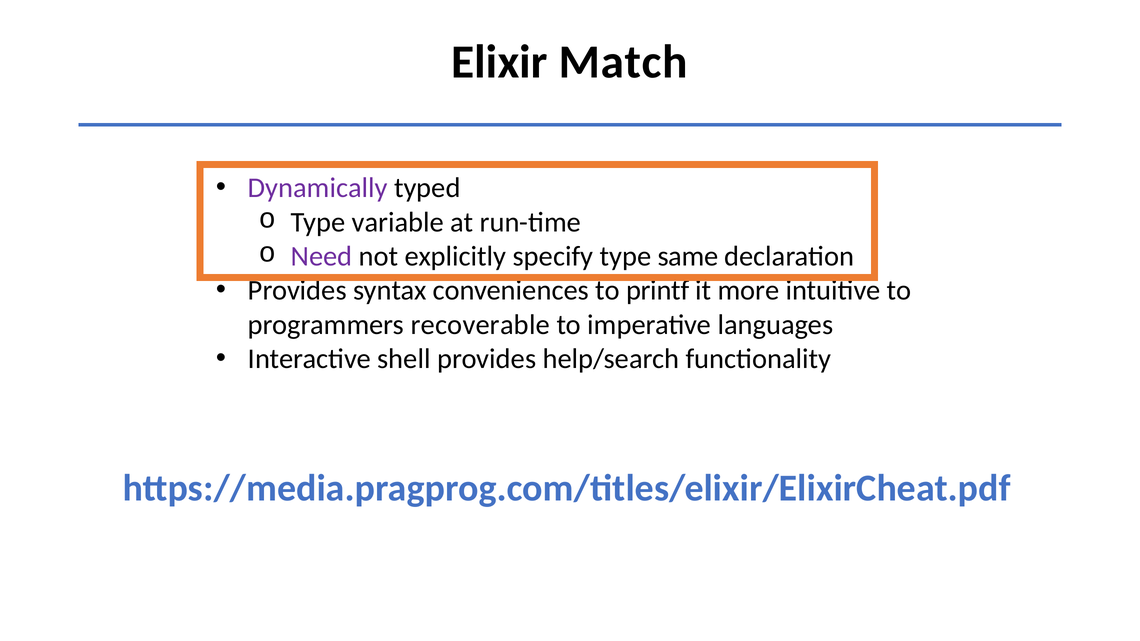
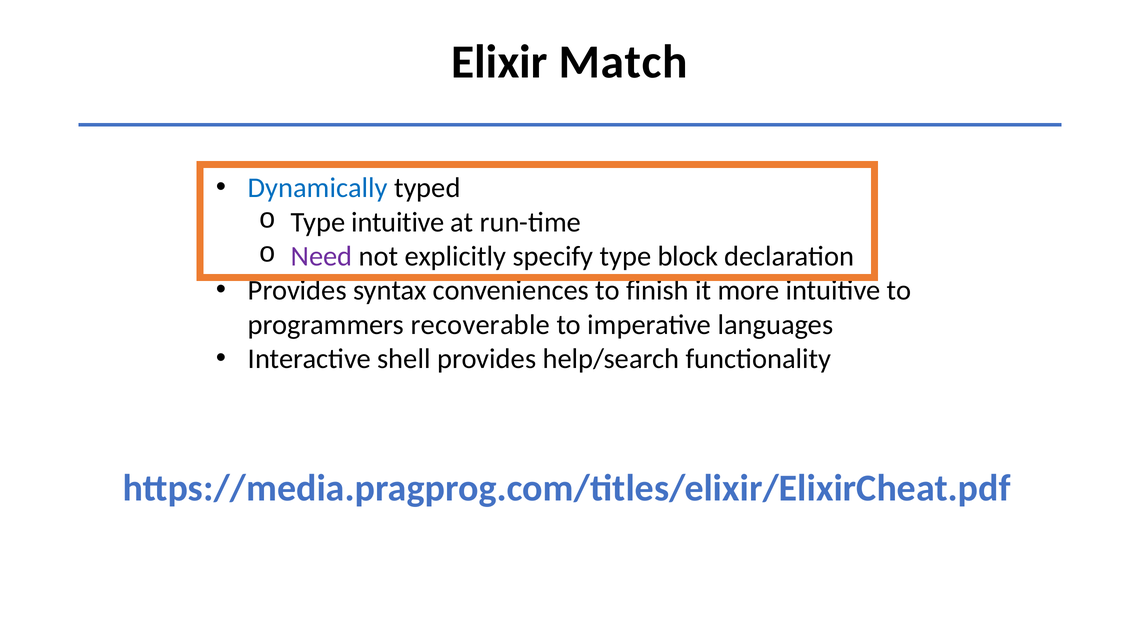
Dynamically colour: purple -> blue (318, 188)
Type variable: variable -> intuitive (398, 222)
same: same -> block (688, 256)
printf: printf -> finish (658, 291)
